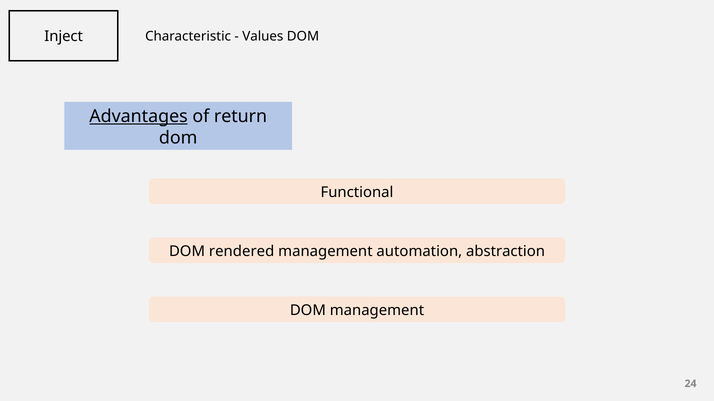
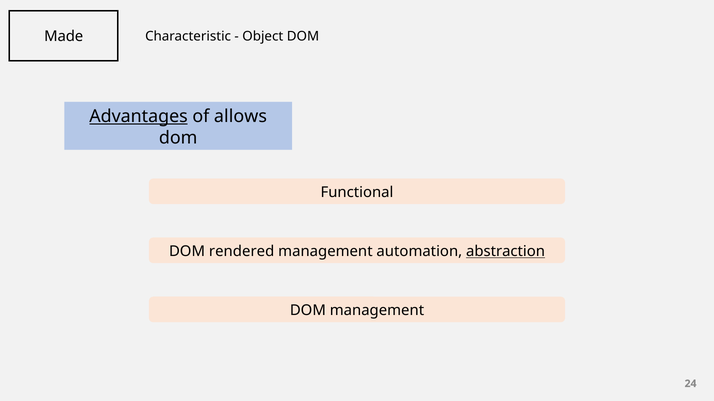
Inject: Inject -> Made (64, 37)
Values: Values -> Object (263, 36)
return: return -> allows (240, 117)
abstraction underline: none -> present (506, 252)
